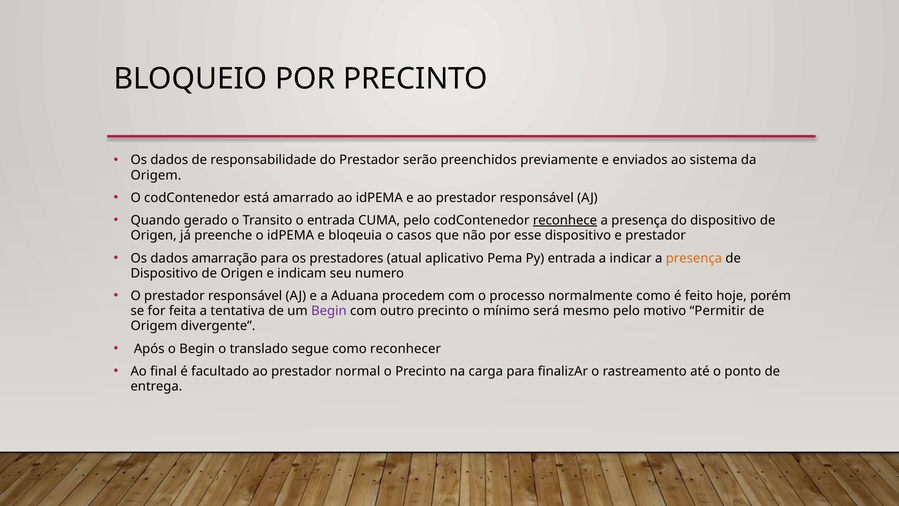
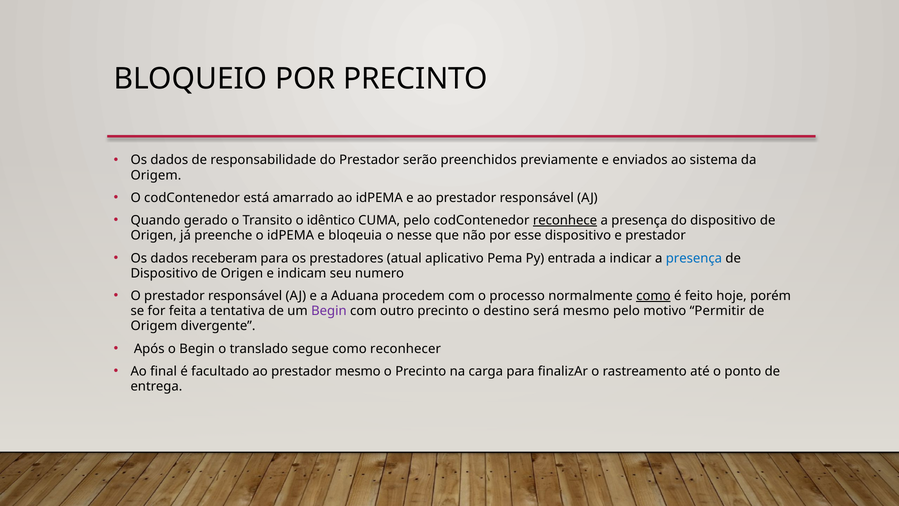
o entrada: entrada -> idêntico (331, 220)
casos: casos -> nesse (414, 235)
amarração: amarração -> receberam (224, 258)
presença colour: orange -> blue (694, 258)
como underline: none -> present (653, 296)
mínimo: mínimo -> destino (506, 311)
prestador normal: normal -> mesmo (358, 371)
